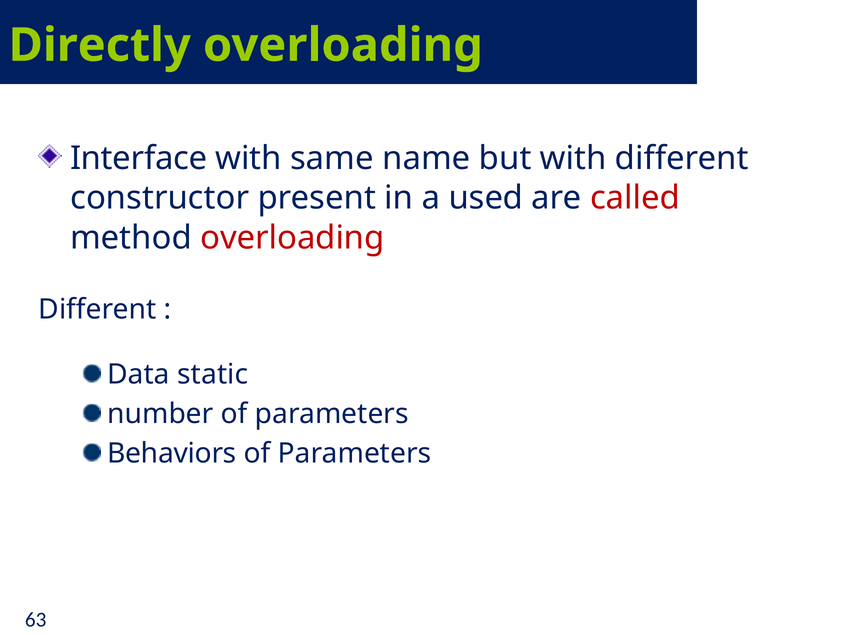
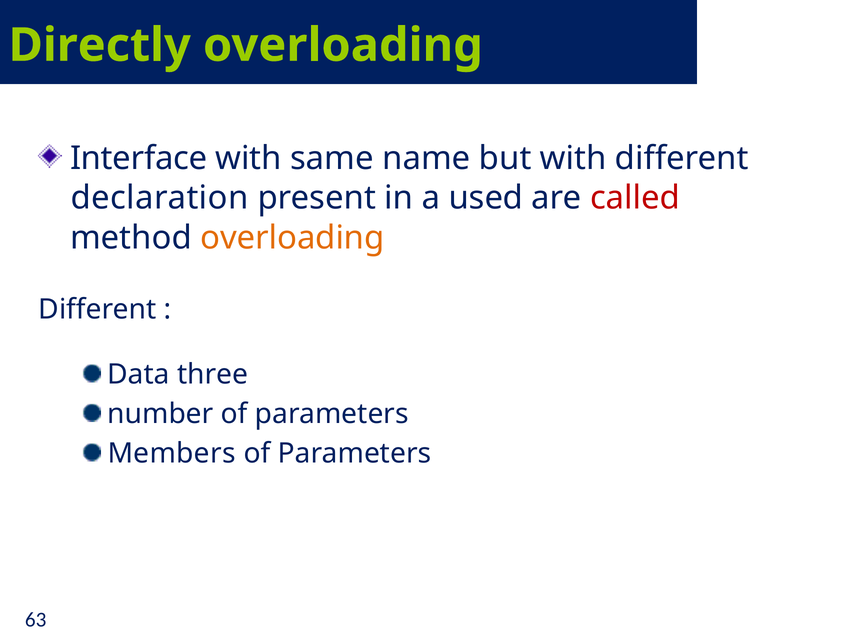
constructor: constructor -> declaration (160, 198)
overloading colour: red -> orange (292, 238)
static: static -> three (213, 374)
Behaviors: Behaviors -> Members (172, 453)
